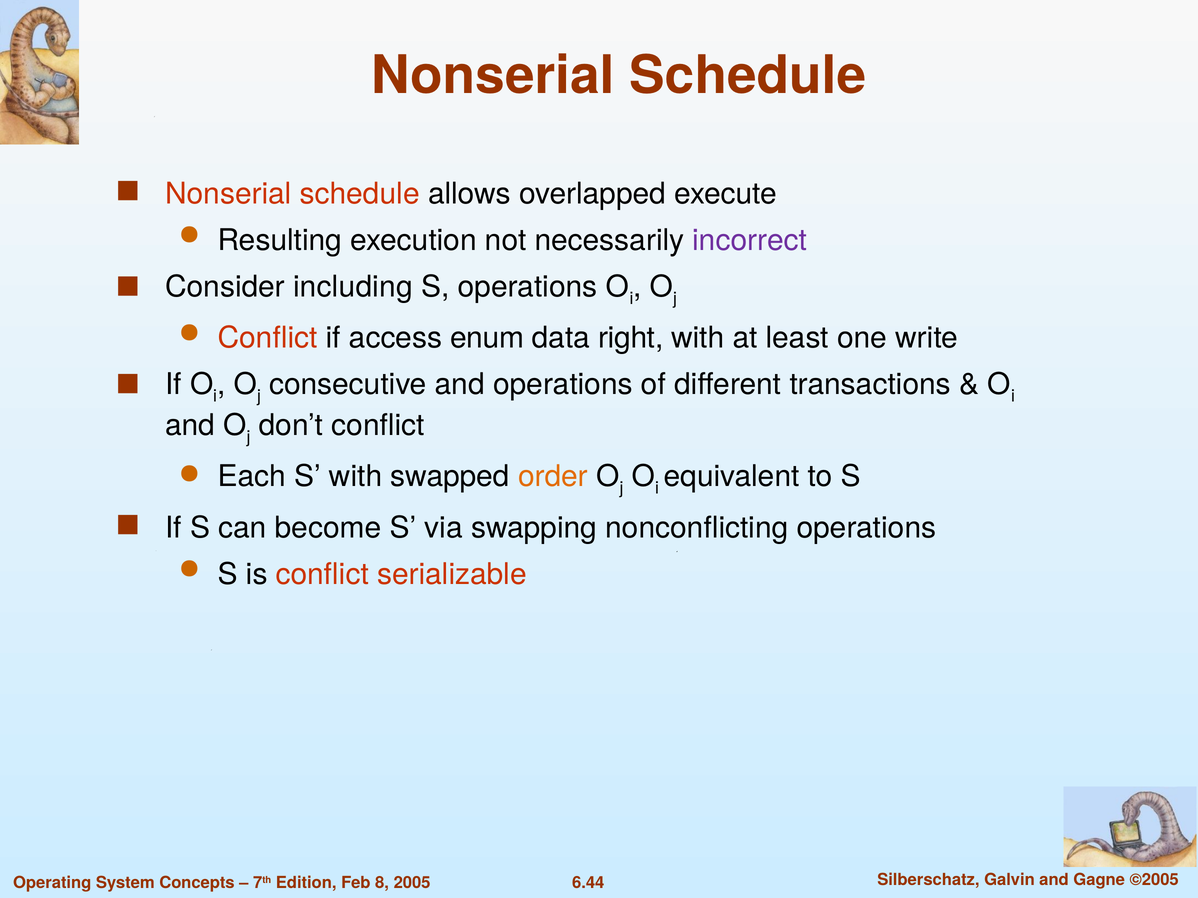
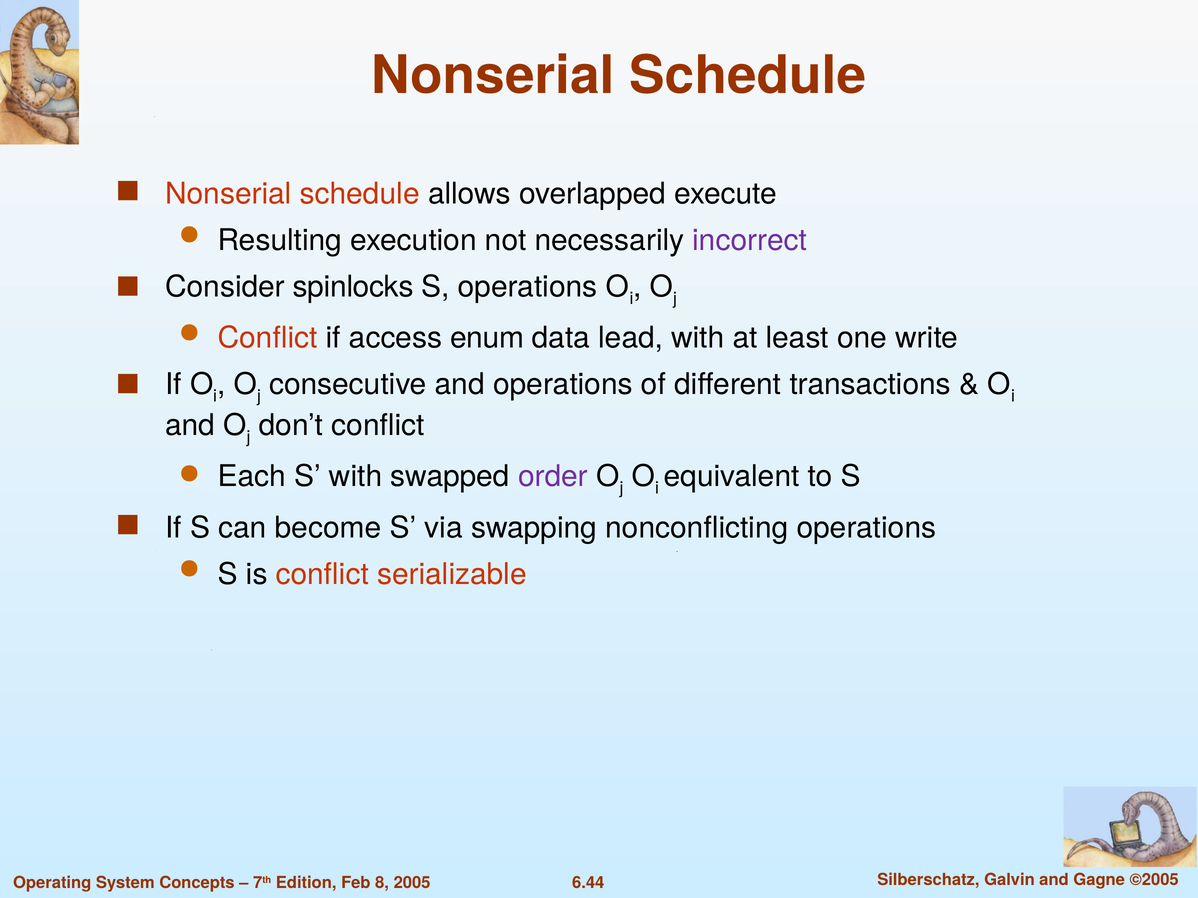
including: including -> spinlocks (353, 287)
right: right -> lead (631, 338)
order colour: orange -> purple (553, 477)
